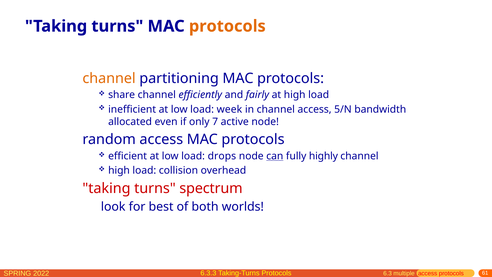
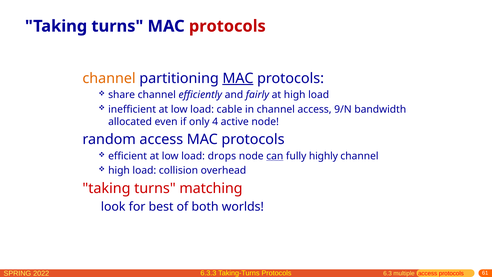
protocols colour: orange -> red (227, 26)
MAC underline: none -> present (238, 78)
week: week -> cable (229, 109)
5/N: 5/N -> 9/N (343, 109)
7: 7 -> 4 (215, 122)
spectrum: spectrum -> matching (211, 188)
